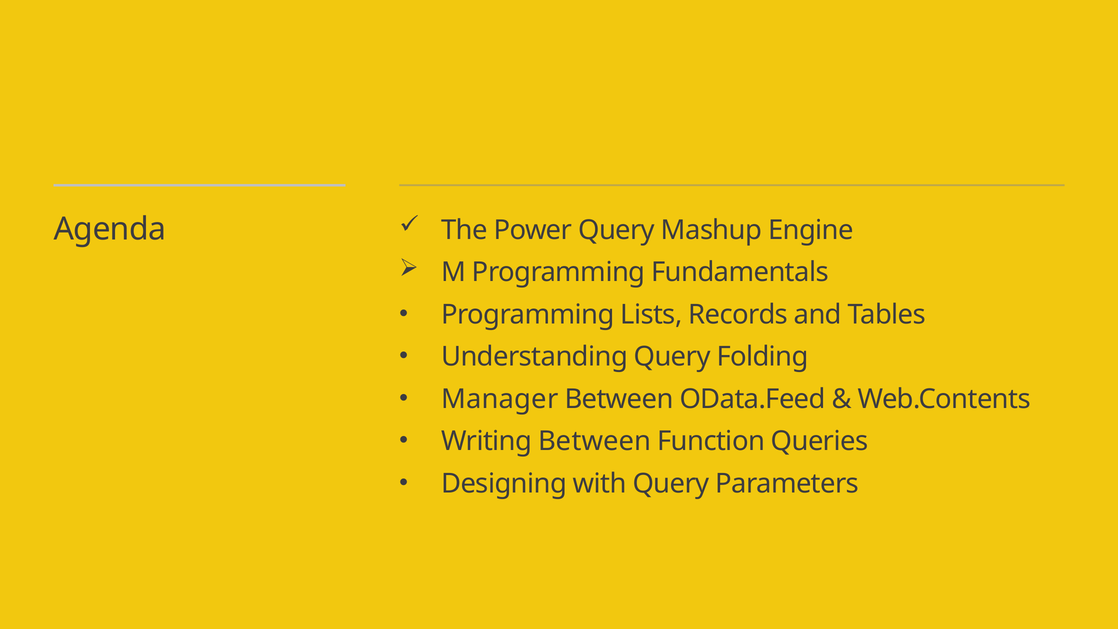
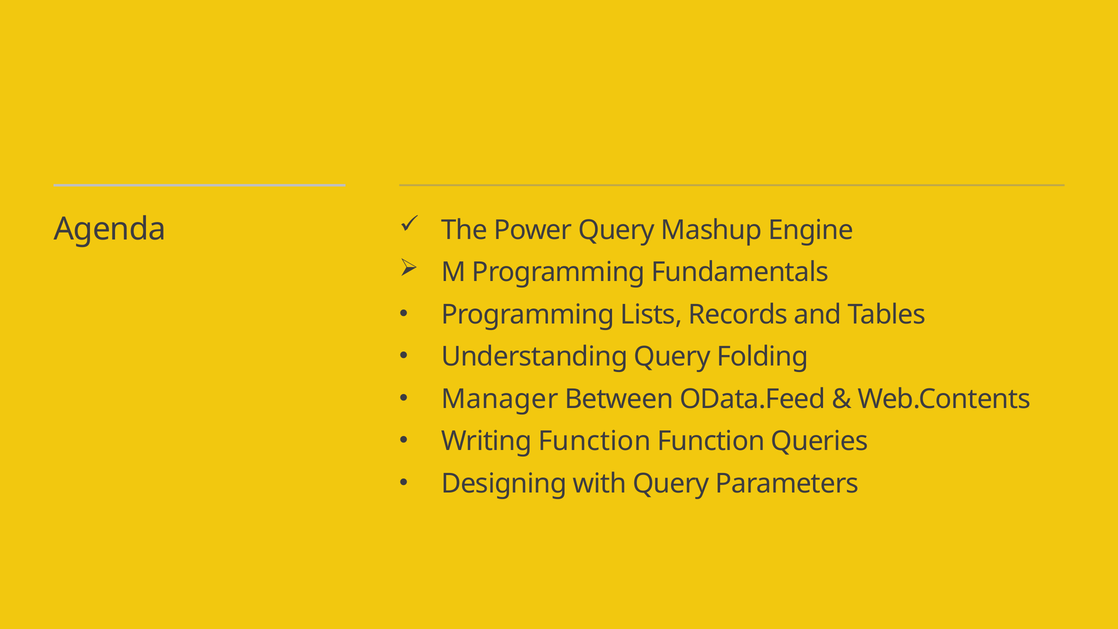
Writing Between: Between -> Function (595, 441)
